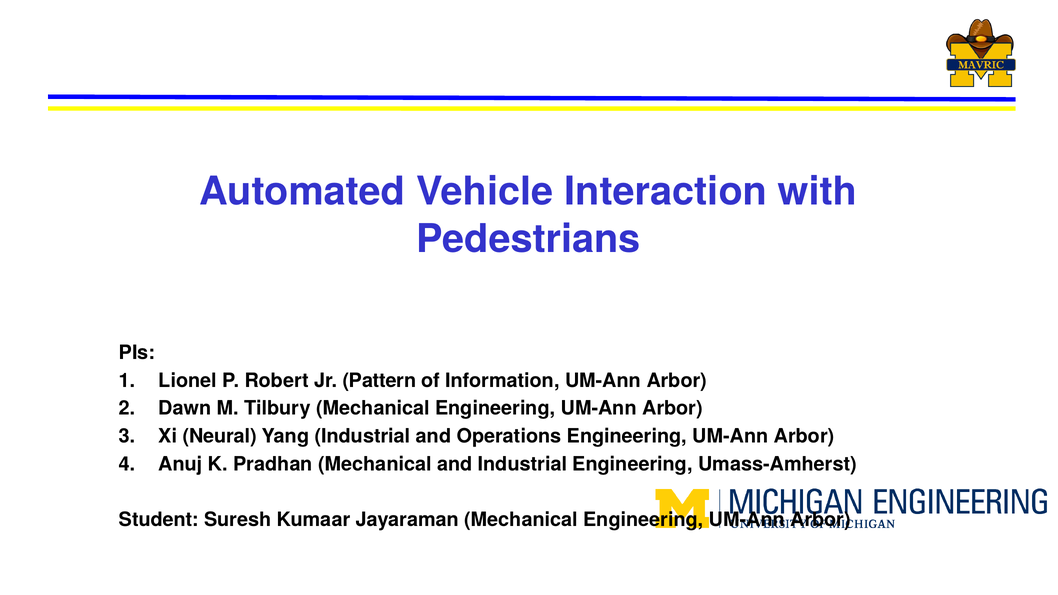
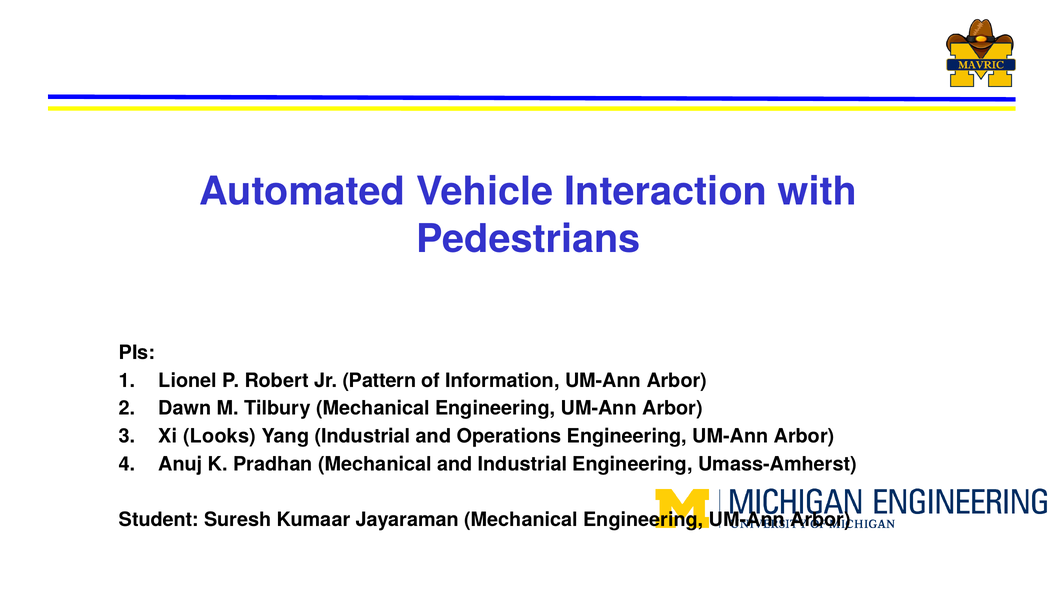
Neural: Neural -> Looks (219, 436)
